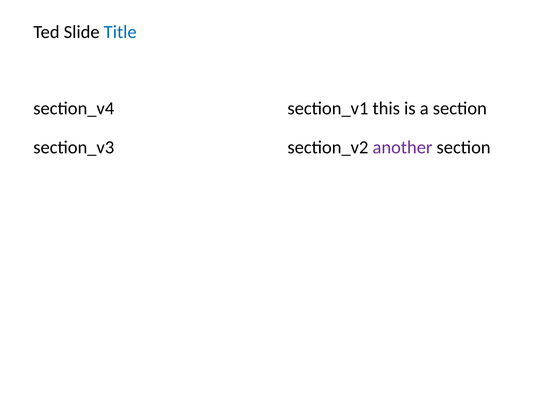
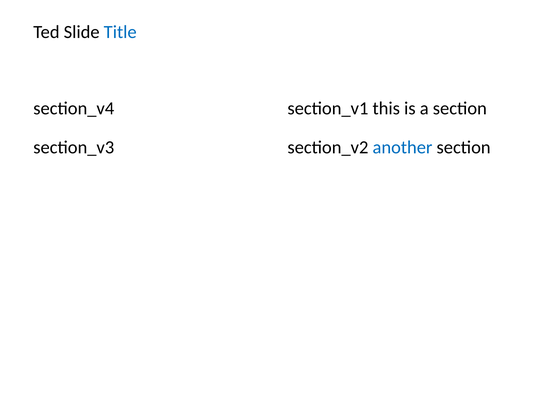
another colour: purple -> blue (402, 147)
